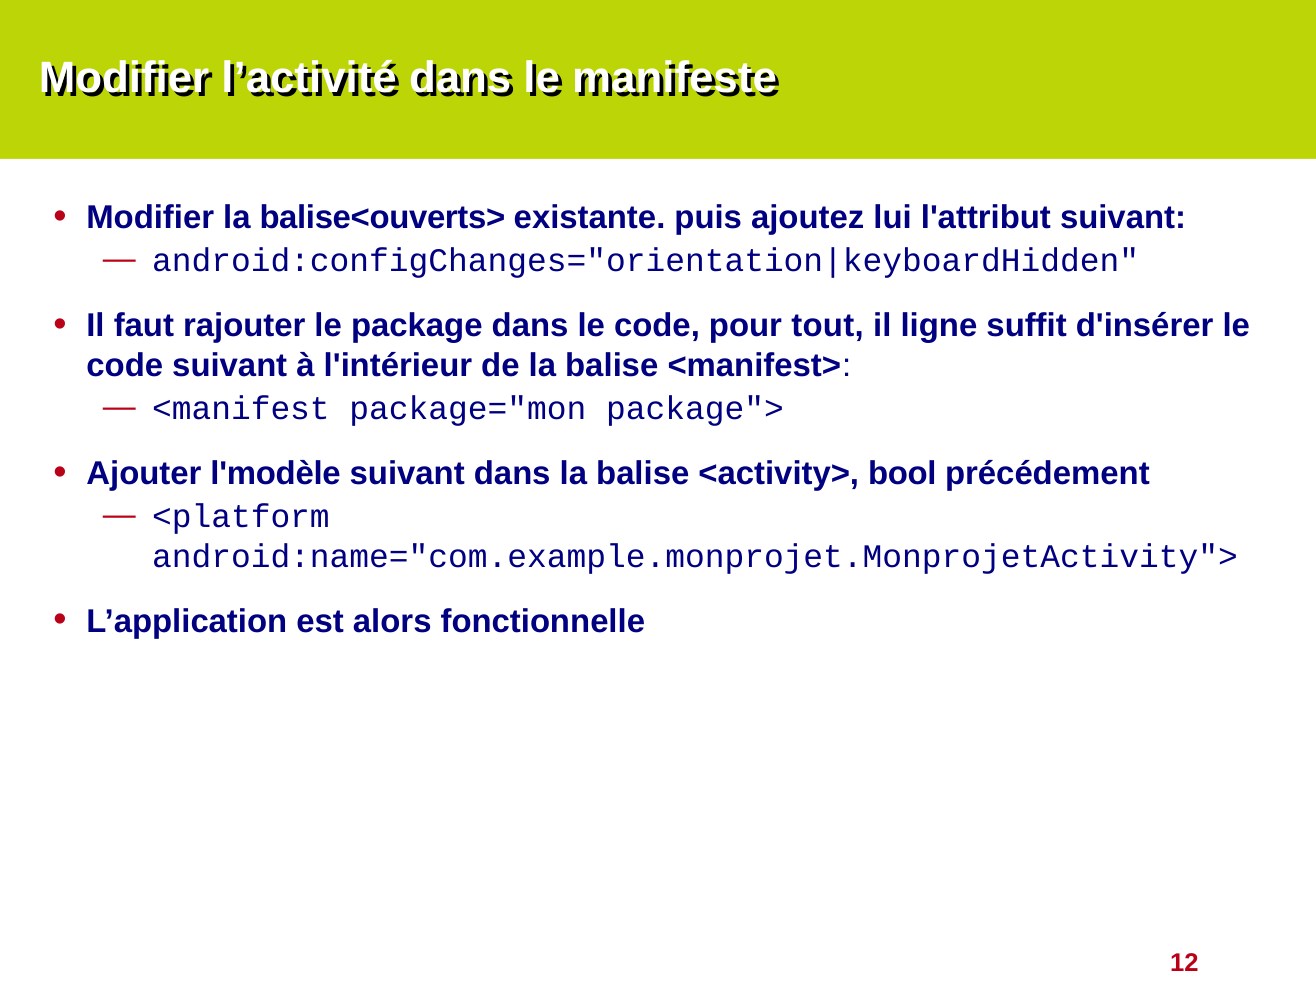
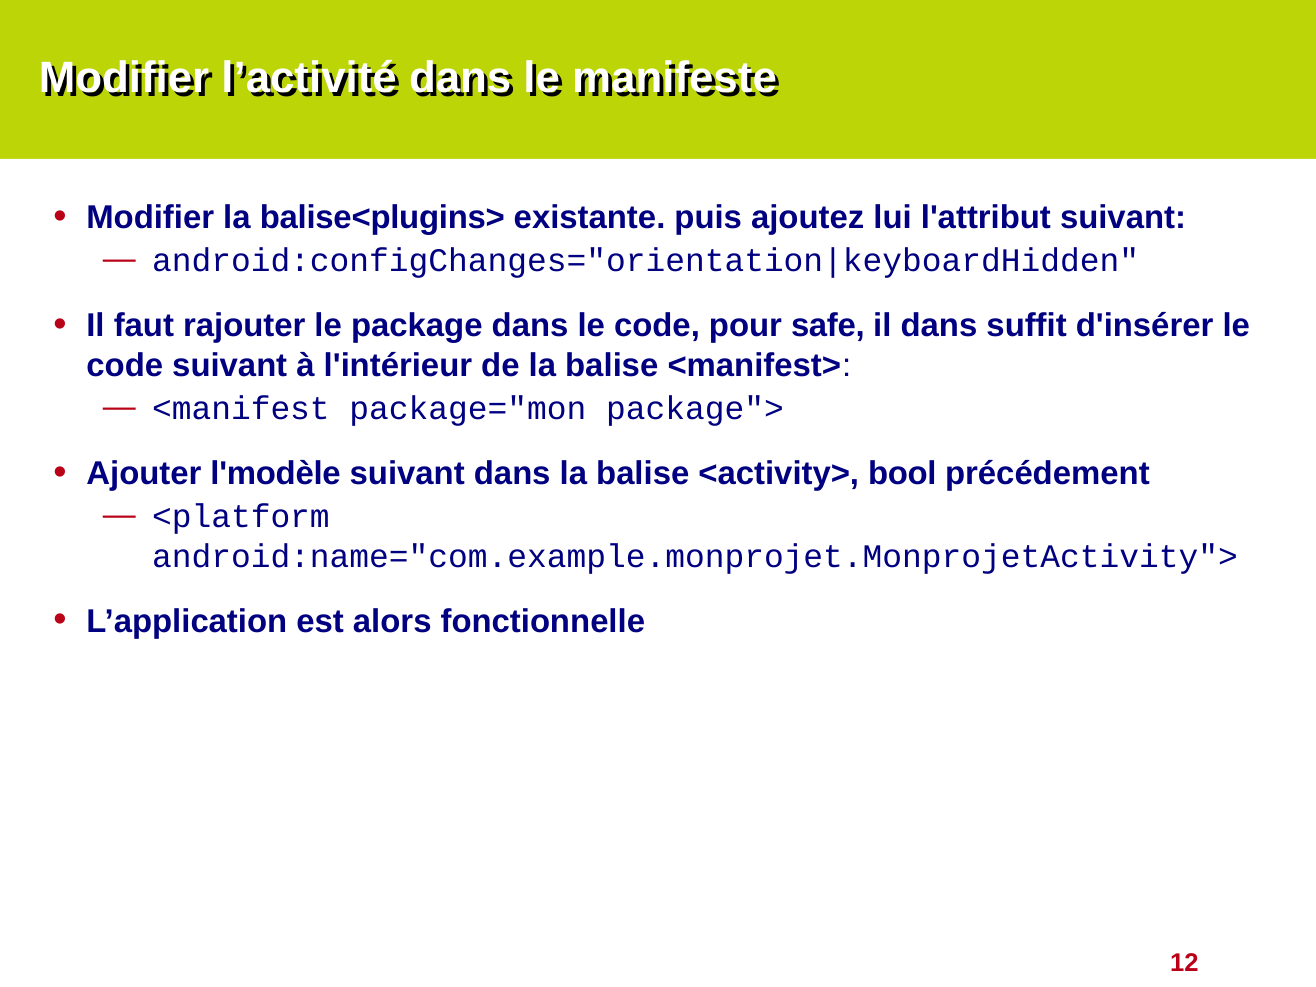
balise<ouverts>: balise<ouverts> -> balise<plugins> (382, 218)
tout: tout -> safe (828, 326)
il ligne: ligne -> dans (939, 326)
